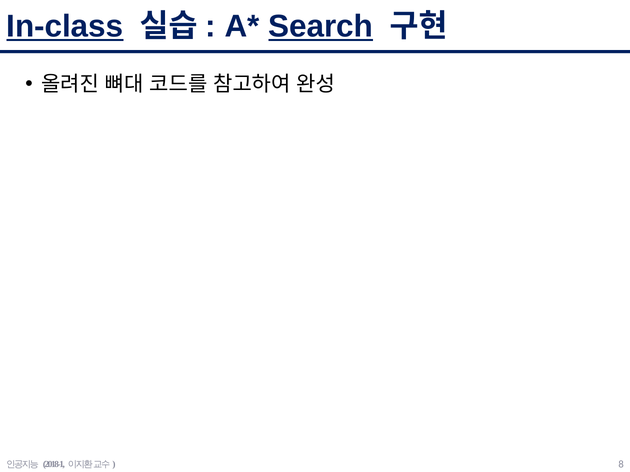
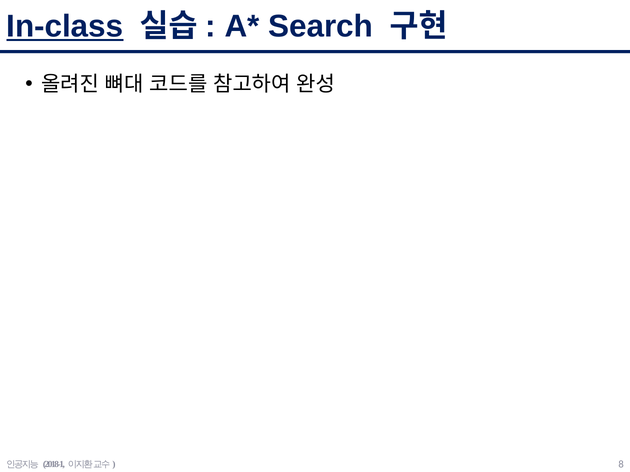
Search underline: present -> none (321, 26)
